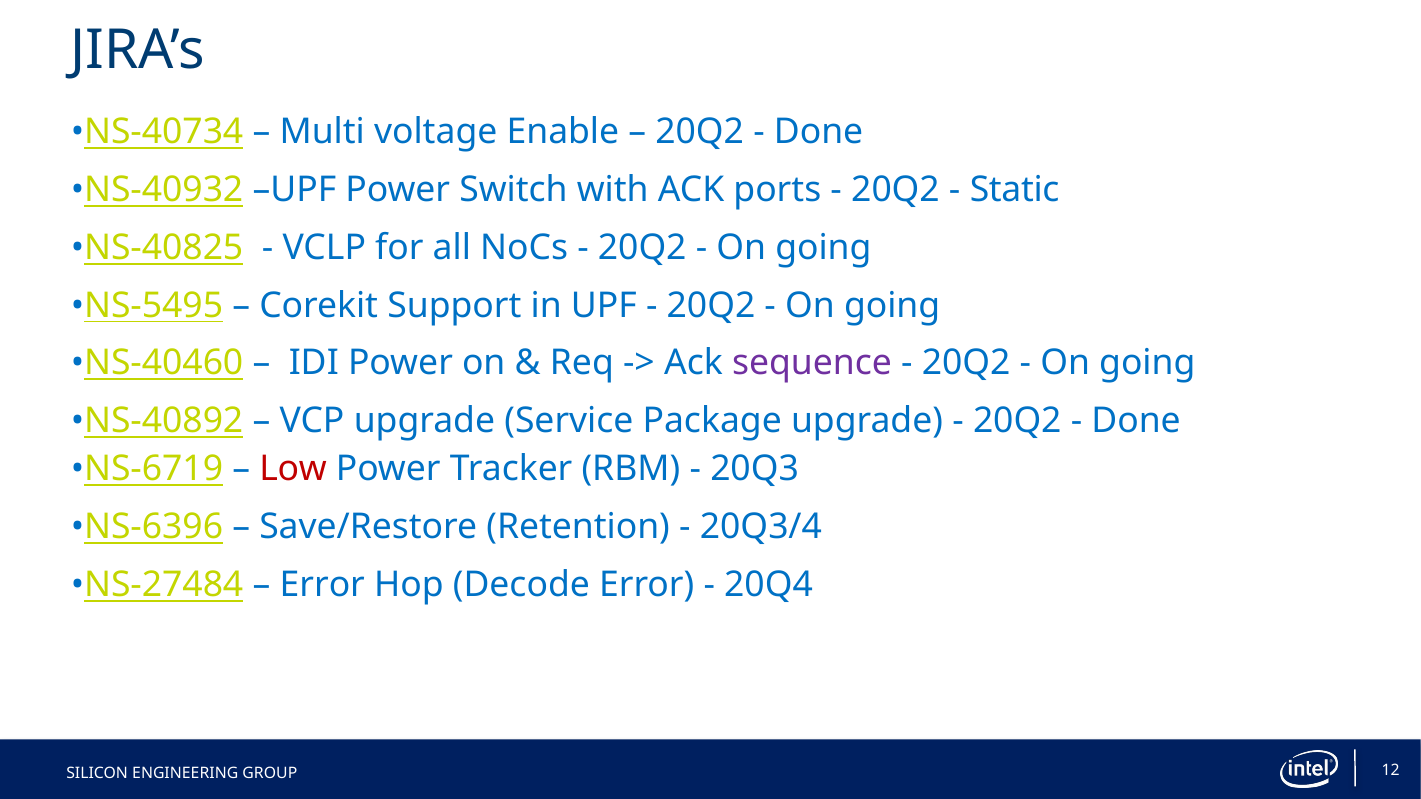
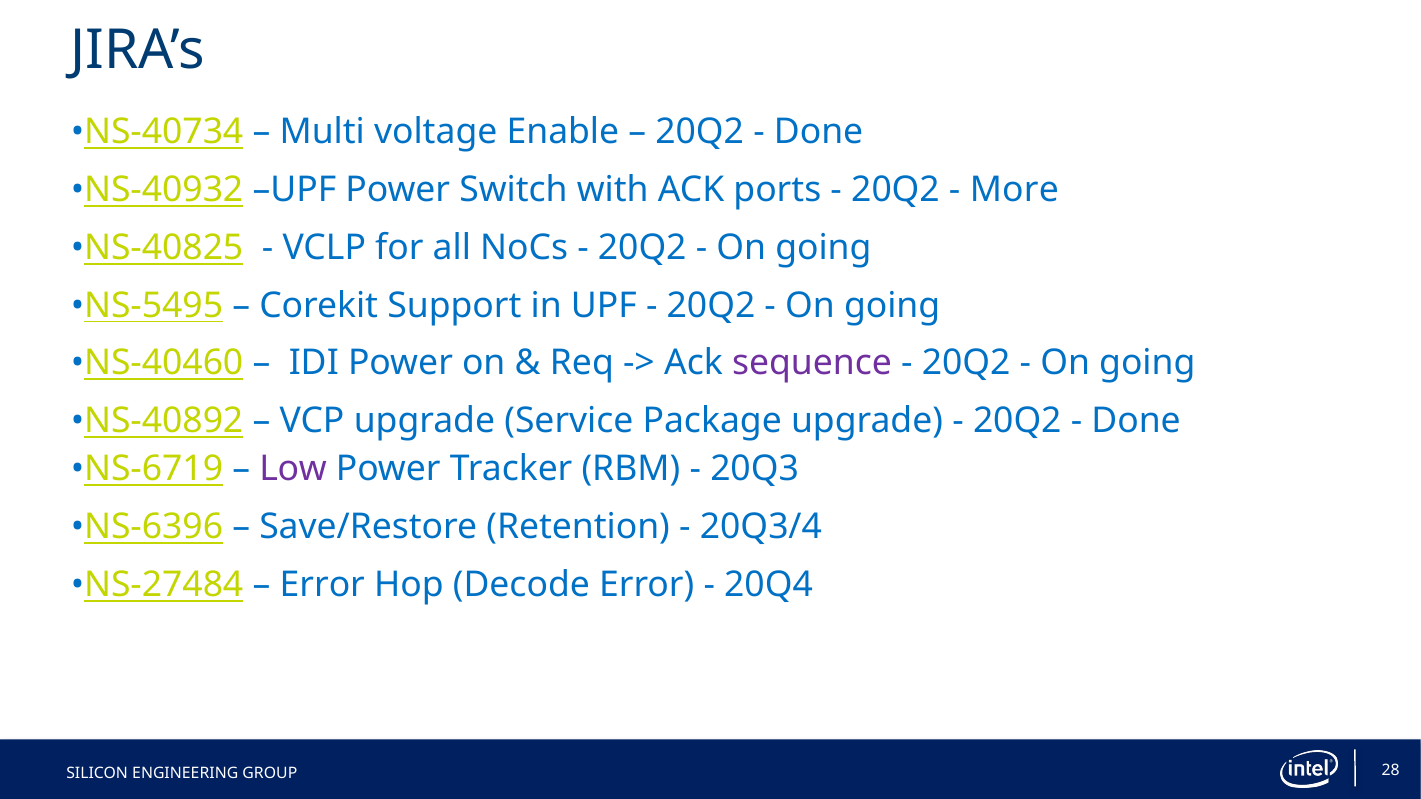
Static: Static -> More (1014, 190)
Low colour: red -> purple (293, 469)
12: 12 -> 28 (1391, 771)
